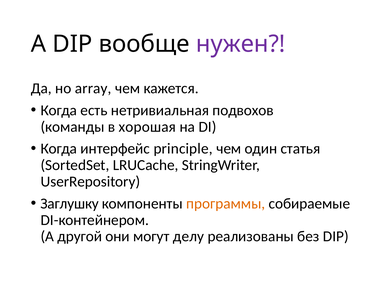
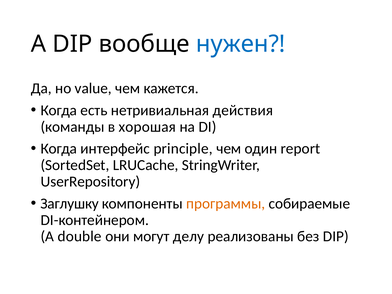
нужен colour: purple -> blue (241, 44)
array: array -> value (93, 88)
подвохов: подвохов -> действия (243, 110)
статья: статья -> report (300, 149)
другой: другой -> double (80, 236)
